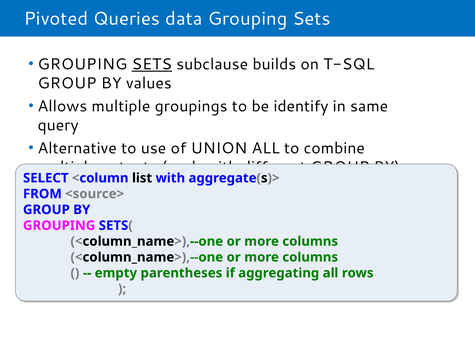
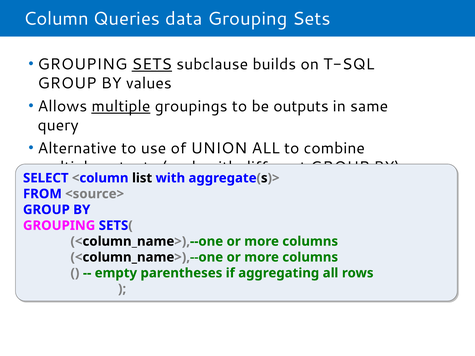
Pivoted: Pivoted -> Column (56, 19)
multiple underline: none -> present (121, 106)
be identify: identify -> outputs (301, 106)
